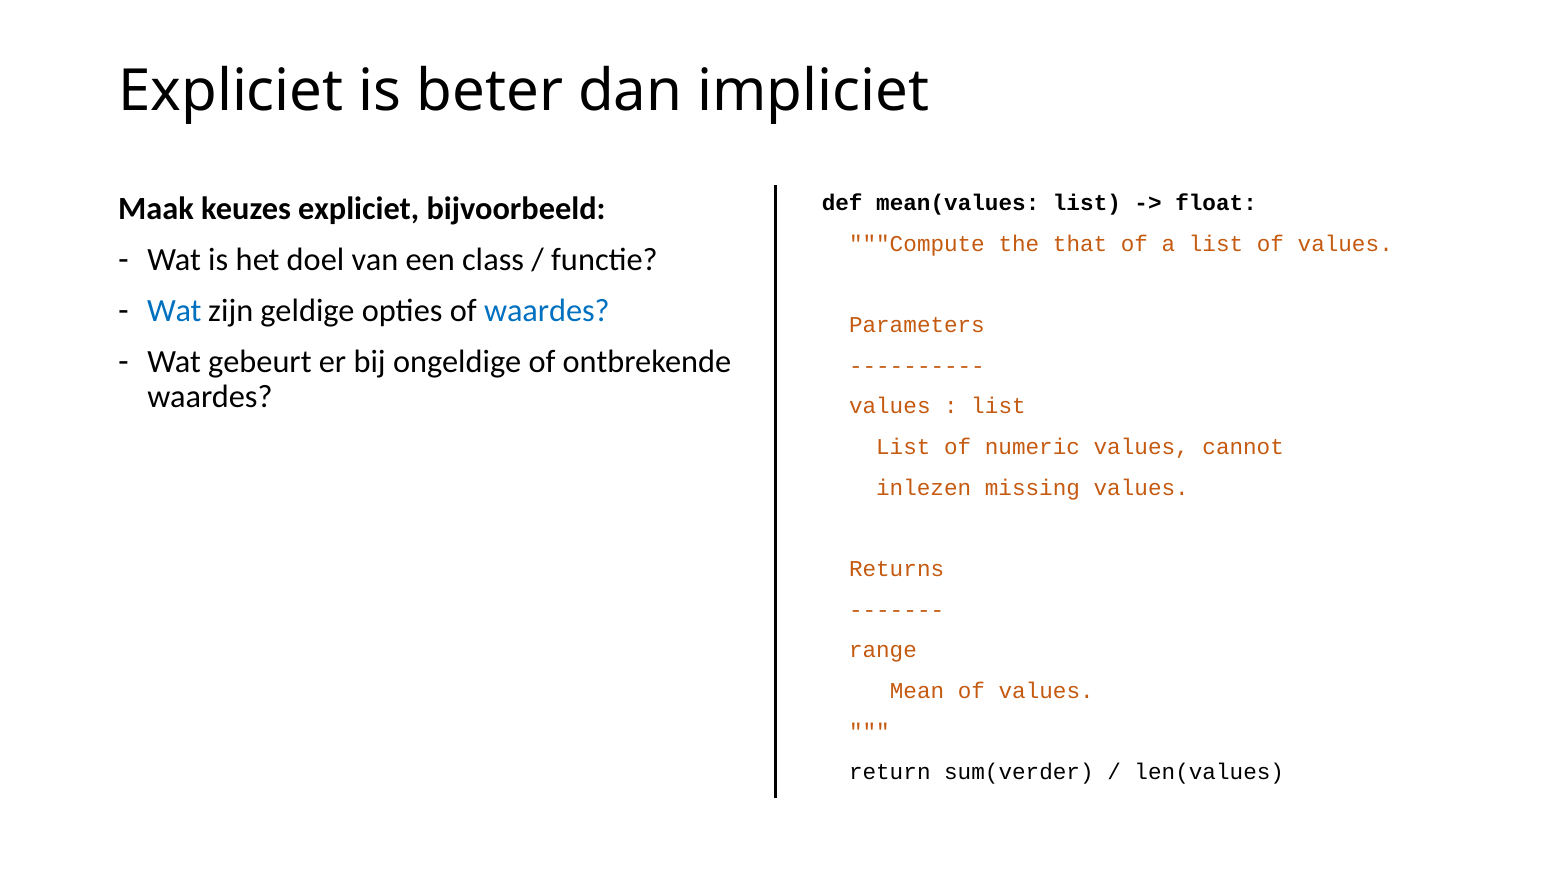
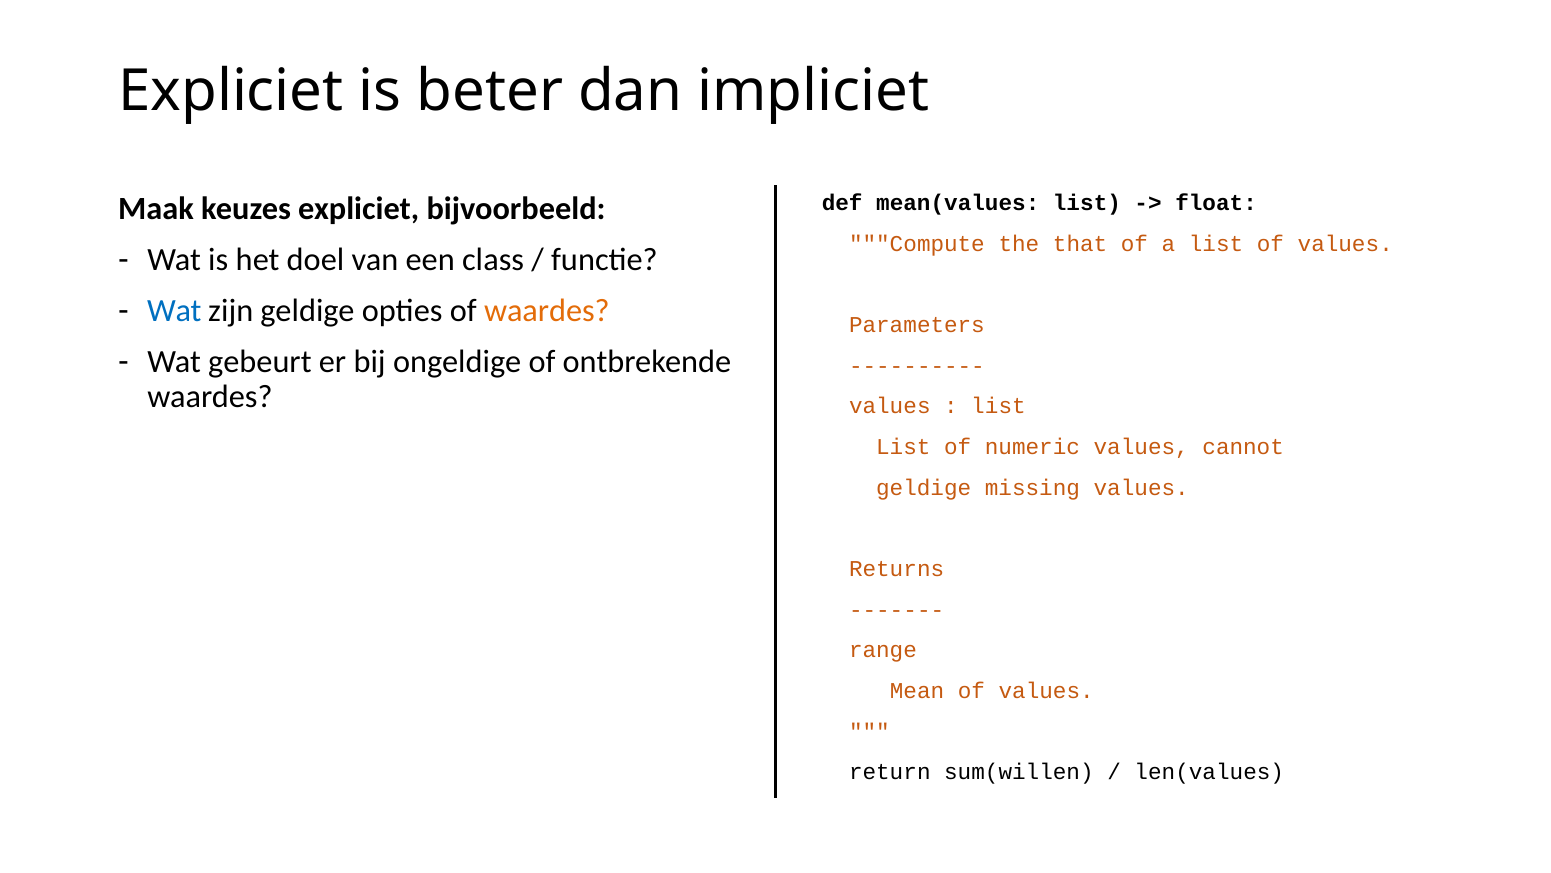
waardes colour: blue -> orange (547, 311)
inlezen: inlezen -> geldige (924, 487)
sum(verder: sum(verder -> sum(willen (1019, 772)
